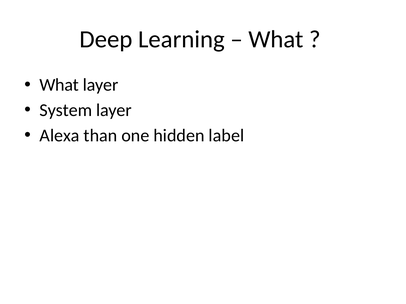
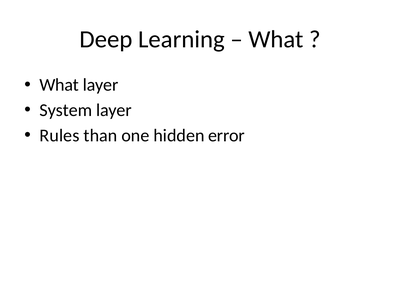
Alexa: Alexa -> Rules (60, 136)
label: label -> error (226, 136)
